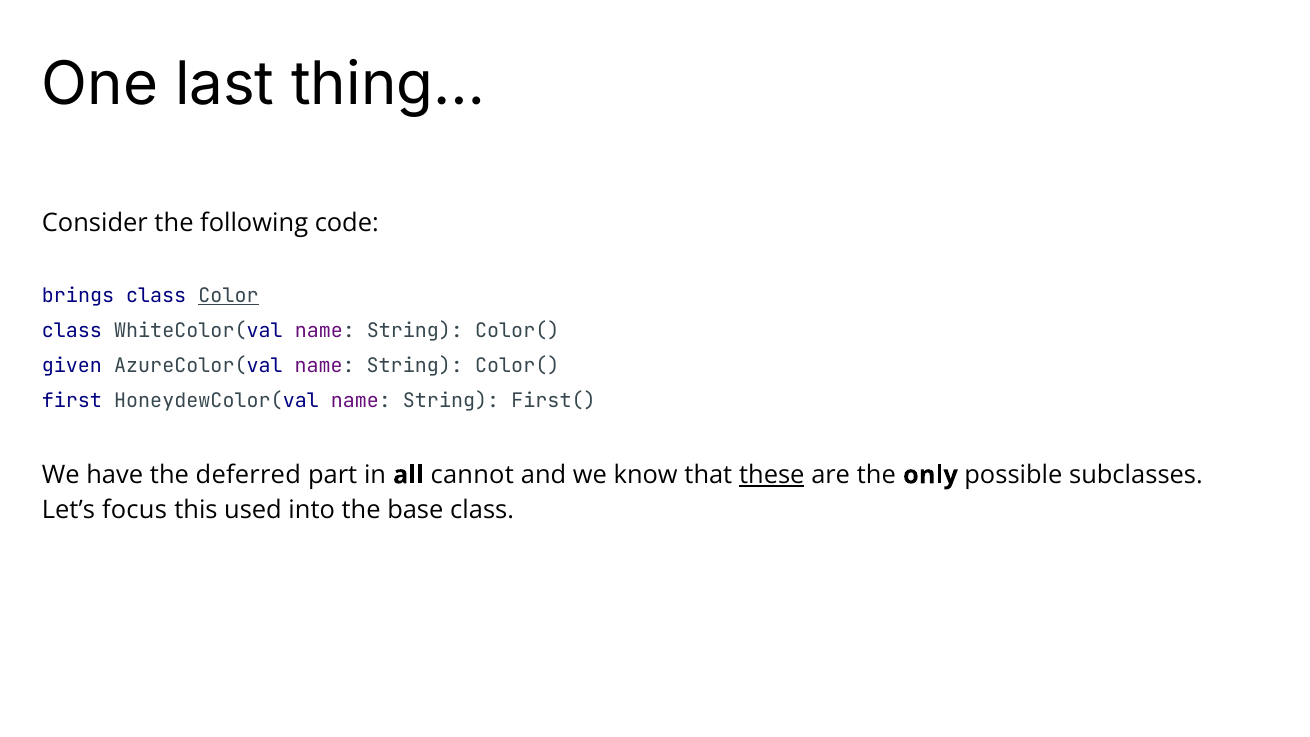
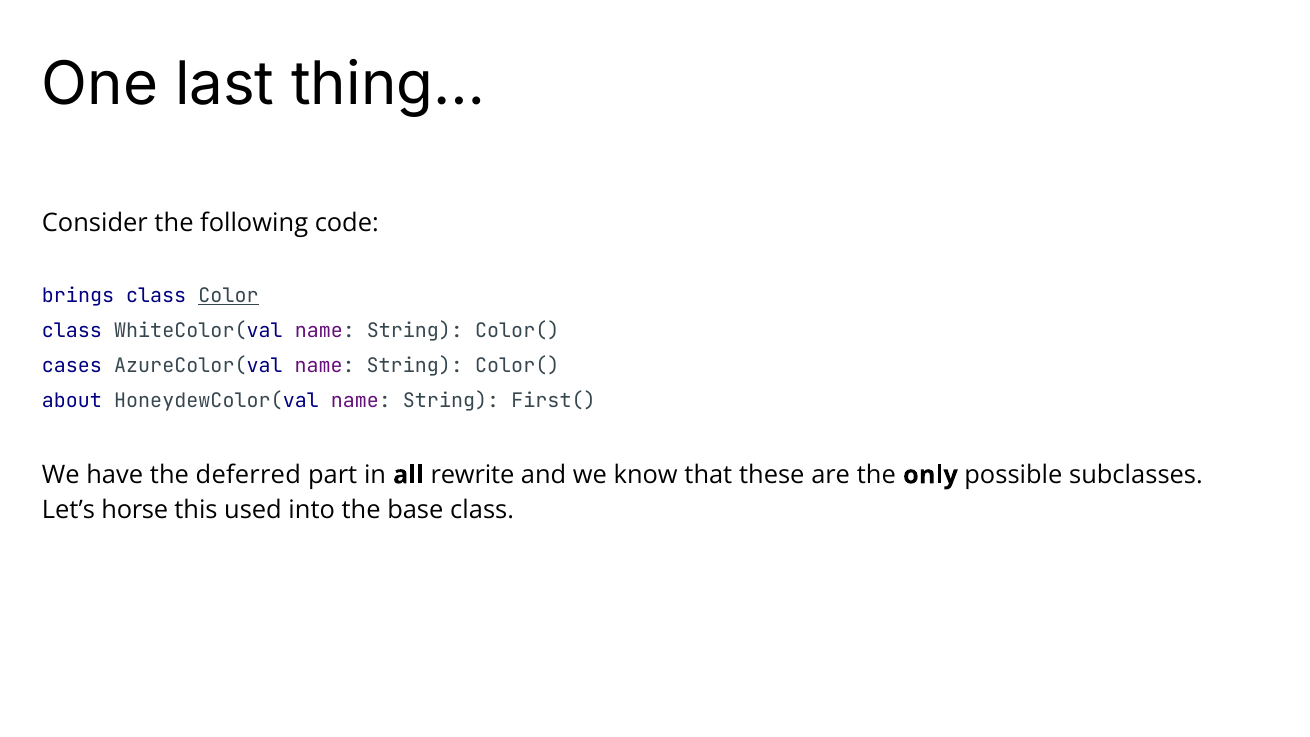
given: given -> cases (72, 366)
first: first -> about (72, 401)
cannot: cannot -> rewrite (472, 475)
these underline: present -> none (772, 475)
focus: focus -> horse (135, 510)
